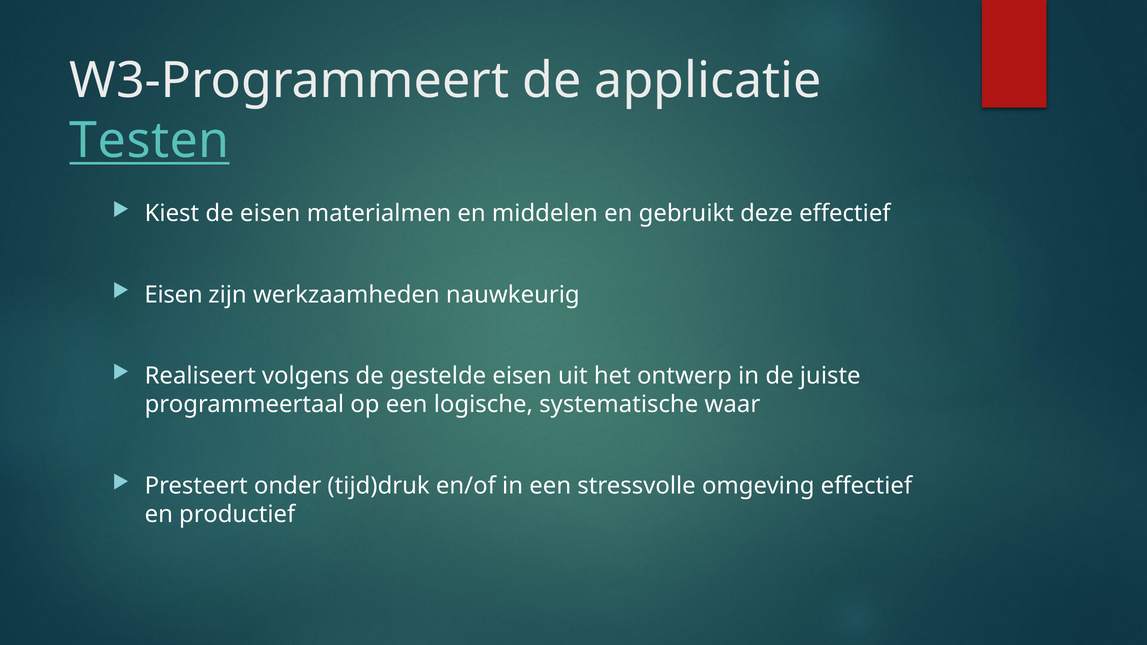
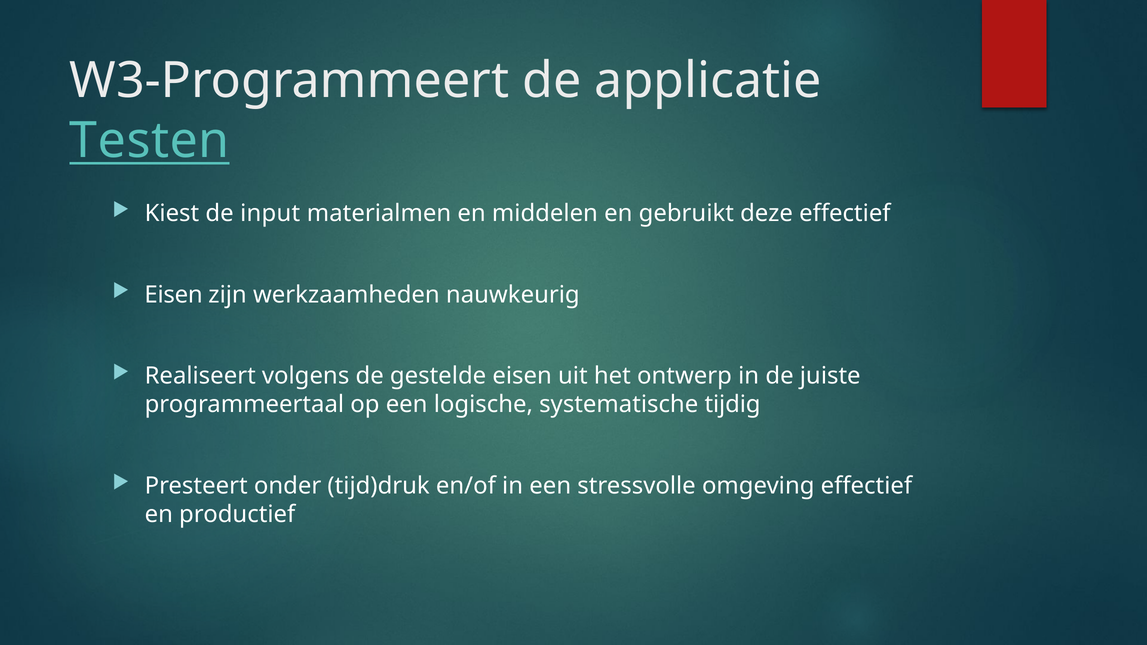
de eisen: eisen -> input (270, 213)
waar: waar -> tijdig (733, 405)
